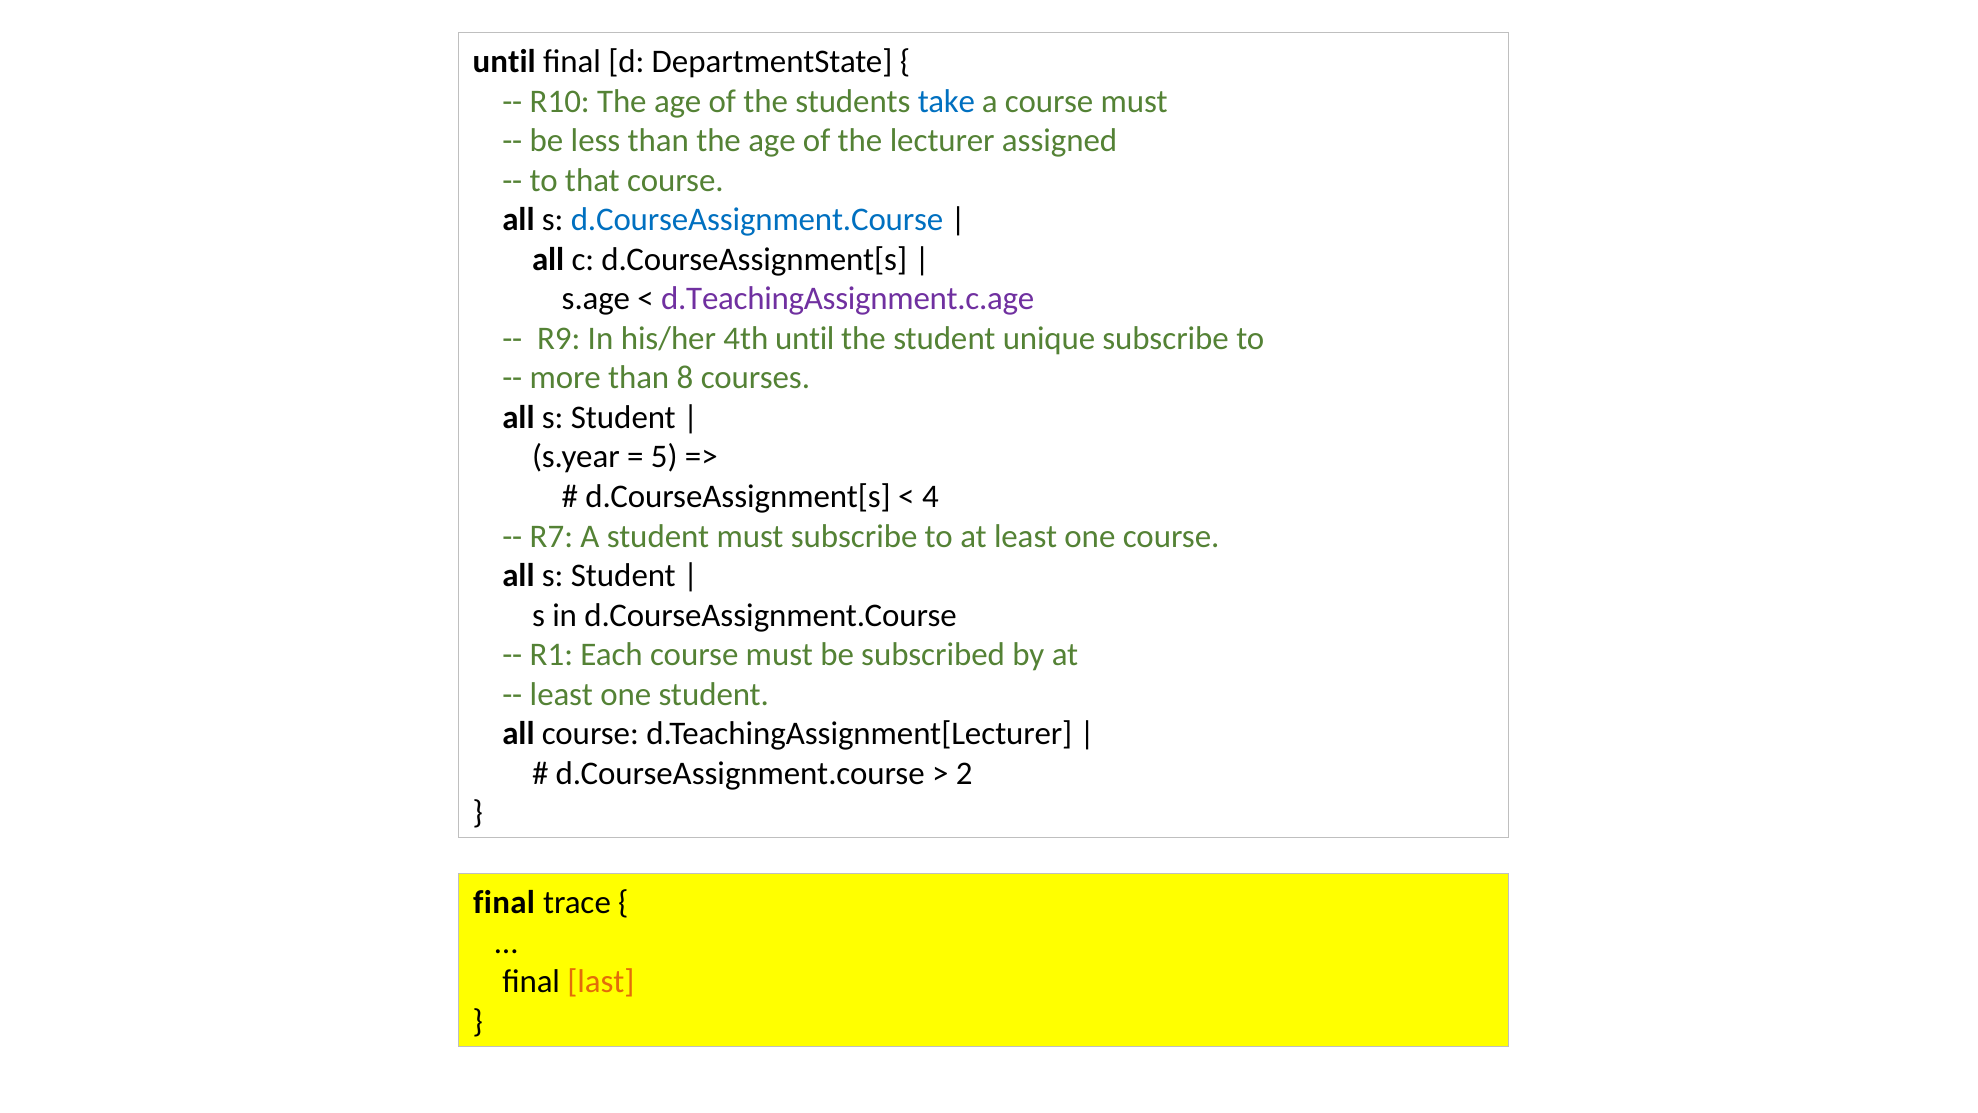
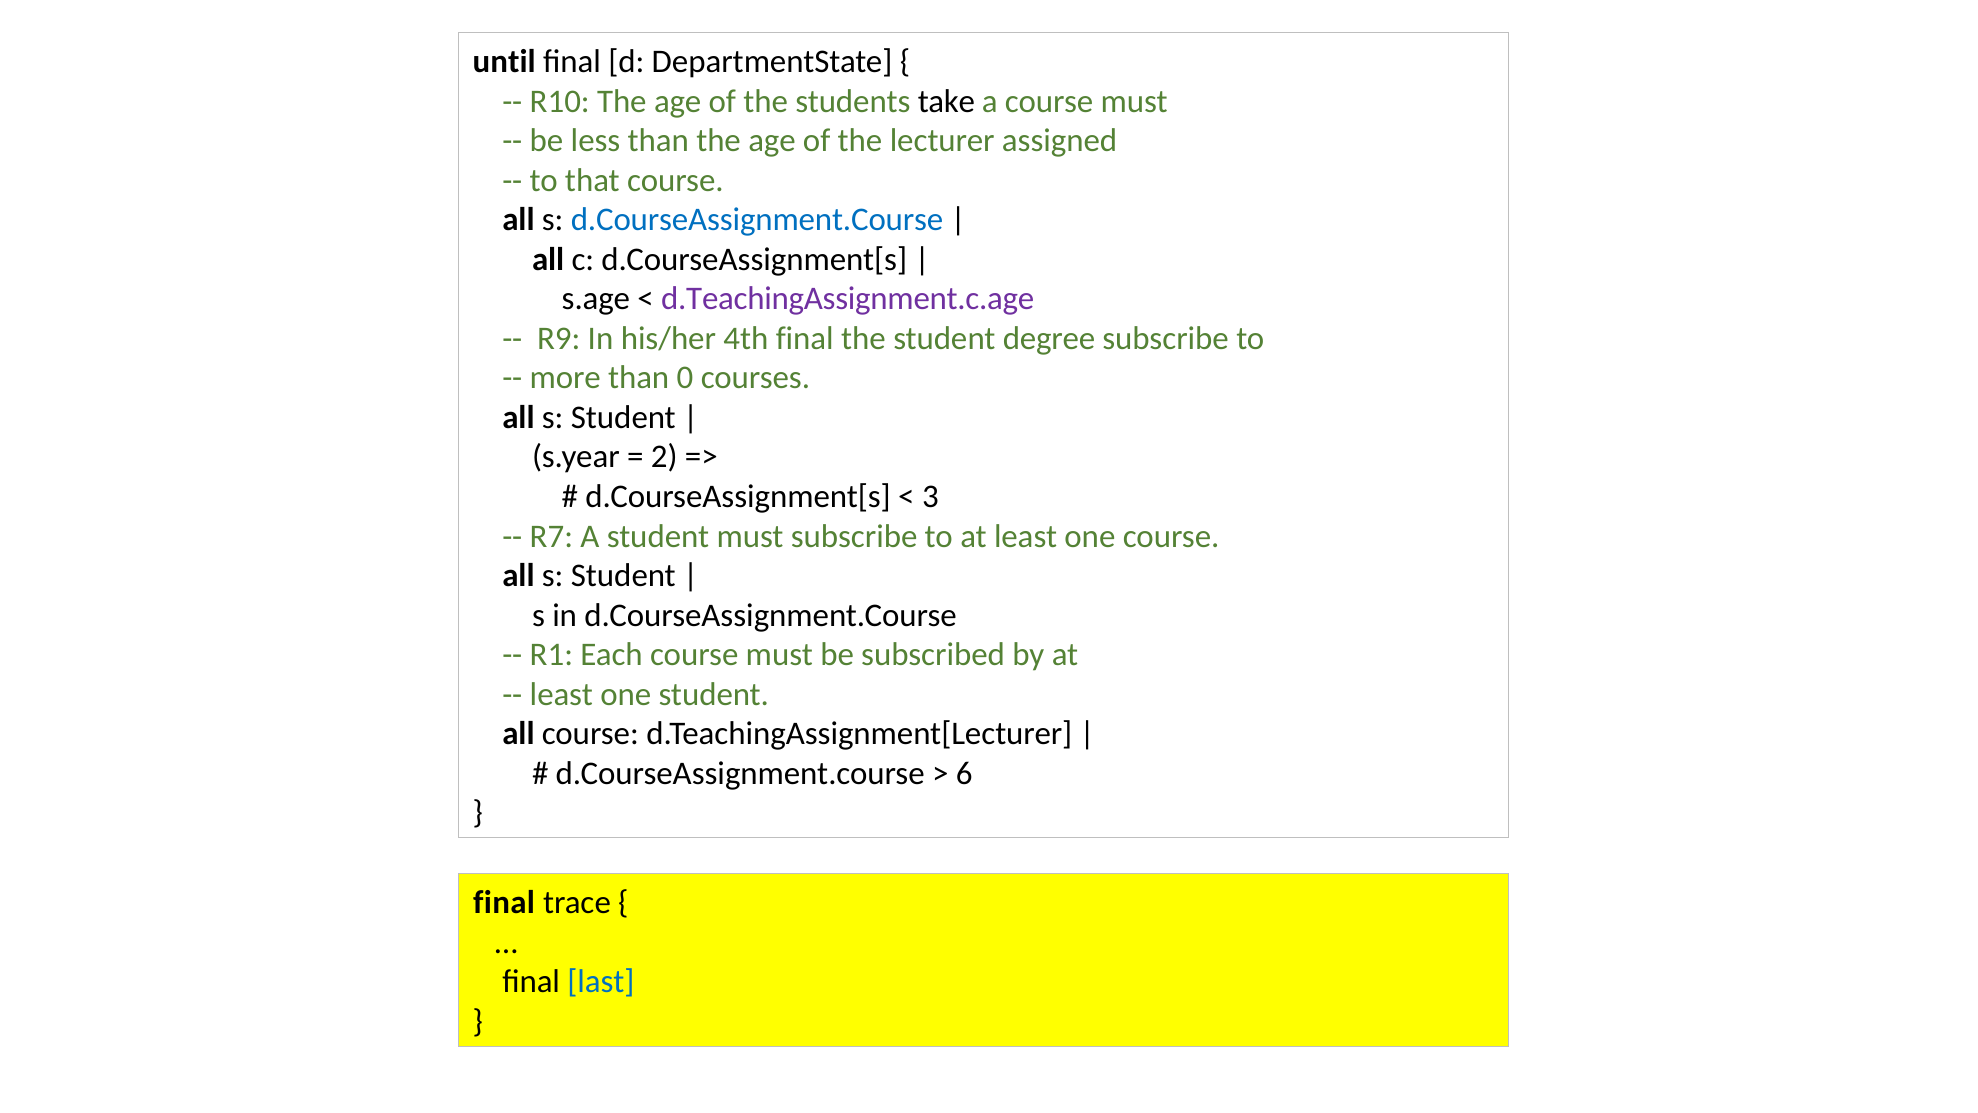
take colour: blue -> black (946, 101)
4th until: until -> final (805, 338)
unique: unique -> degree (1049, 338)
8: 8 -> 0 (685, 378)
5: 5 -> 2 (664, 457)
4: 4 -> 3 (930, 496)
2: 2 -> 6 (964, 773)
last colour: orange -> blue (601, 982)
